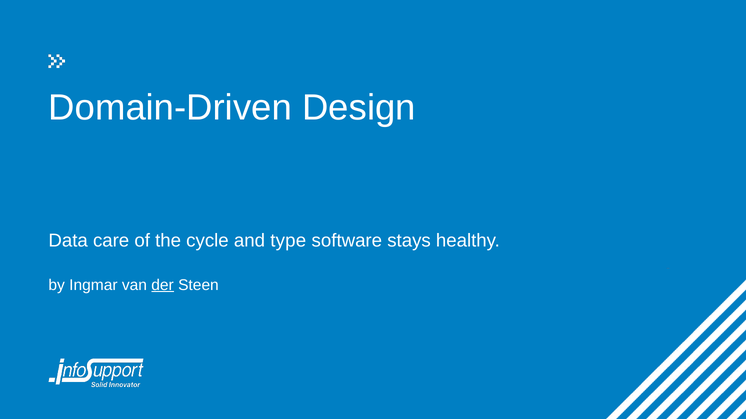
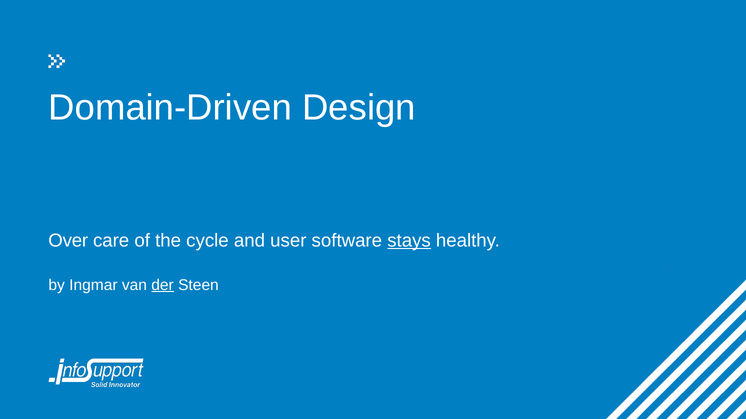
Data: Data -> Over (68, 241)
type: type -> user (288, 241)
stays underline: none -> present (409, 241)
